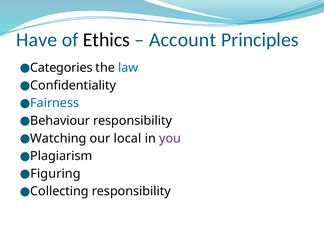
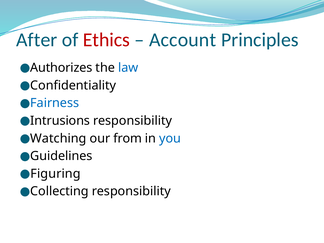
Have: Have -> After (37, 40)
Ethics colour: black -> red (106, 40)
Categories: Categories -> Authorizes (61, 68)
Behaviour: Behaviour -> Intrusions (60, 121)
local: local -> from (128, 138)
you colour: purple -> blue (170, 138)
Plagiarism: Plagiarism -> Guidelines (61, 156)
